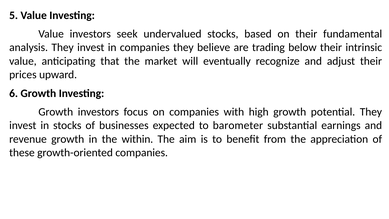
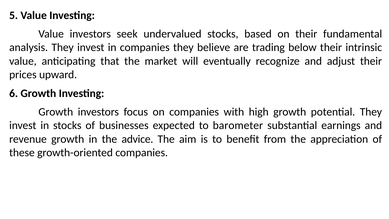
within: within -> advice (137, 139)
